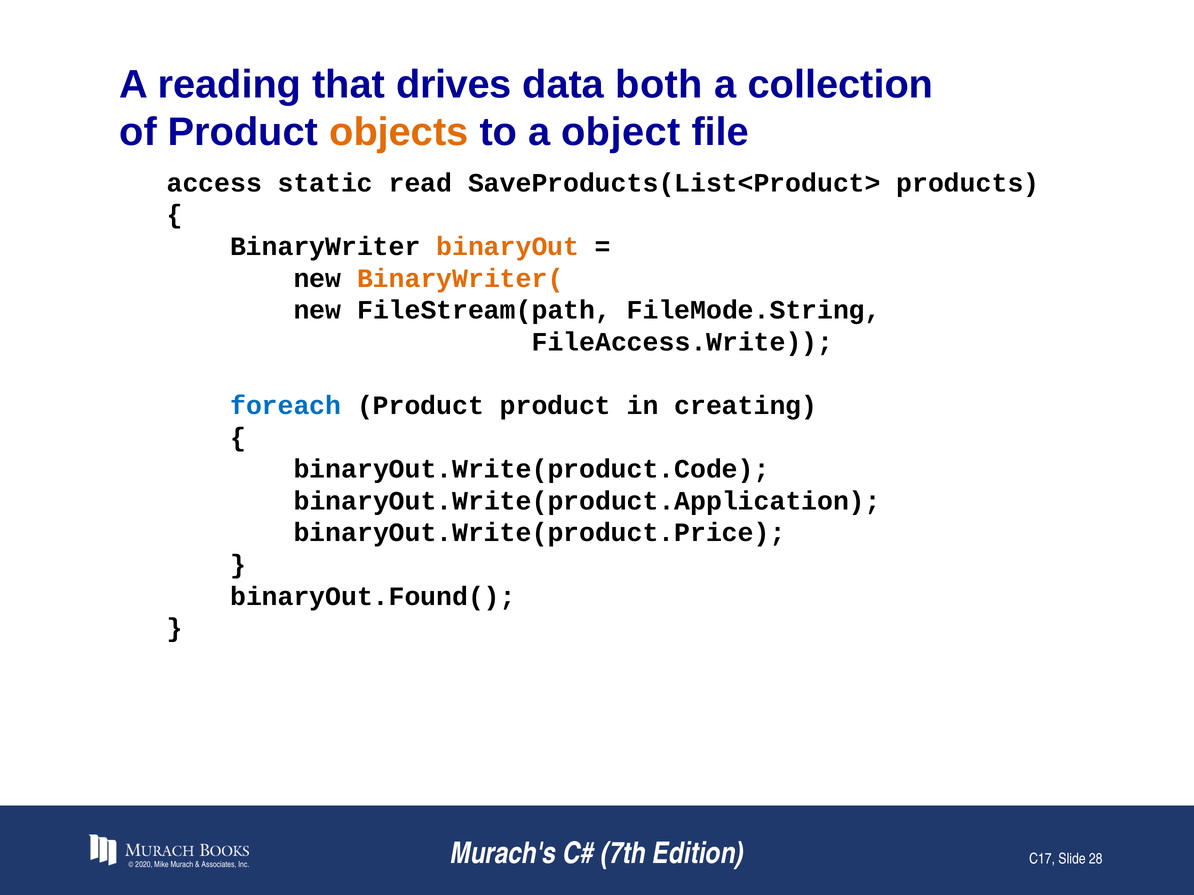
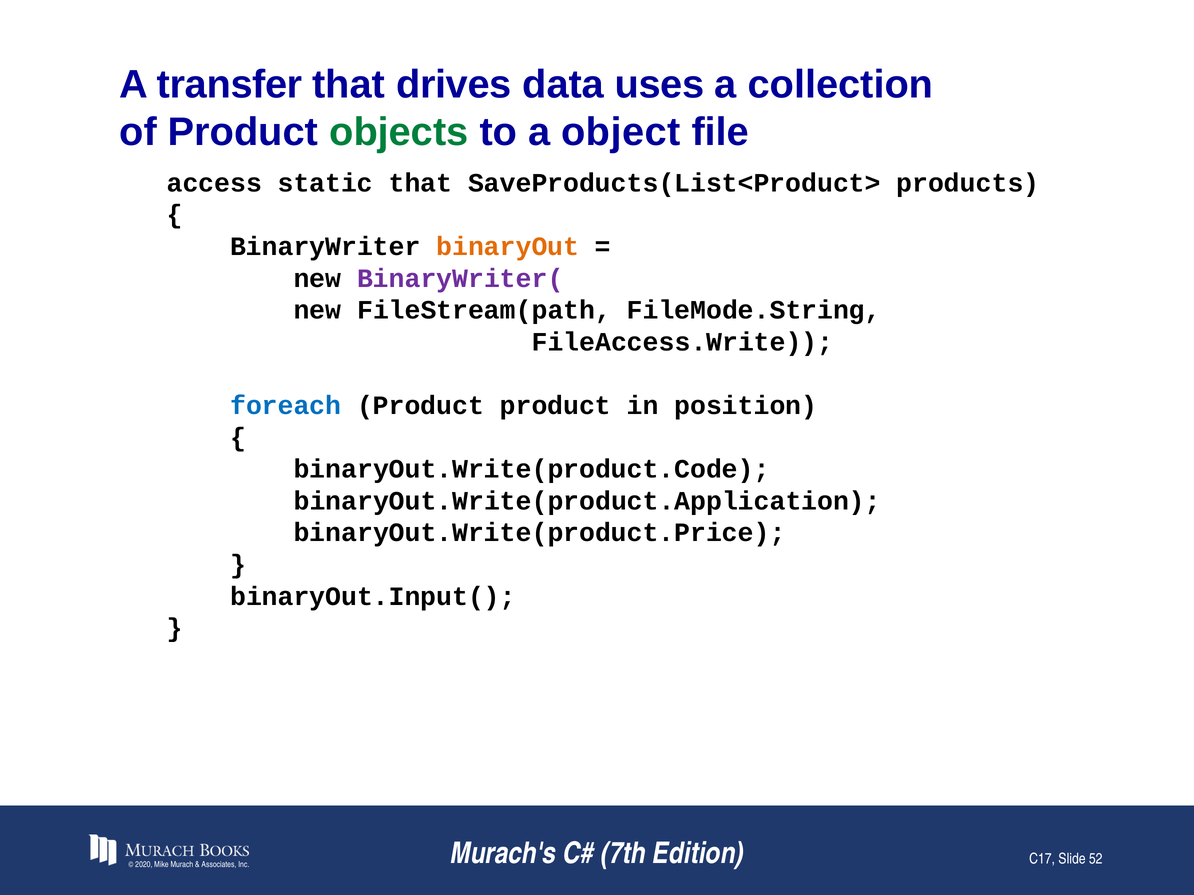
reading: reading -> transfer (230, 85)
both: both -> uses (659, 85)
objects colour: orange -> green (399, 132)
static read: read -> that (421, 183)
BinaryWriter( colour: orange -> purple (460, 278)
creating: creating -> position (746, 406)
binaryOut.Found(: binaryOut.Found( -> binaryOut.Input( (373, 597)
28: 28 -> 52 (1096, 859)
